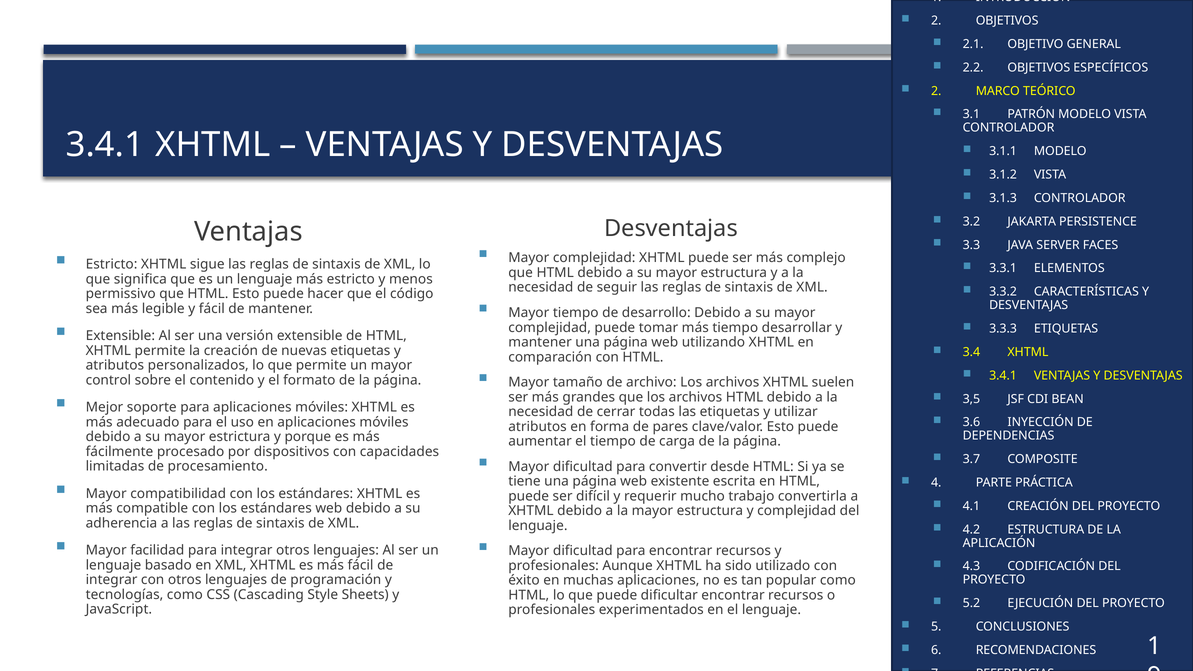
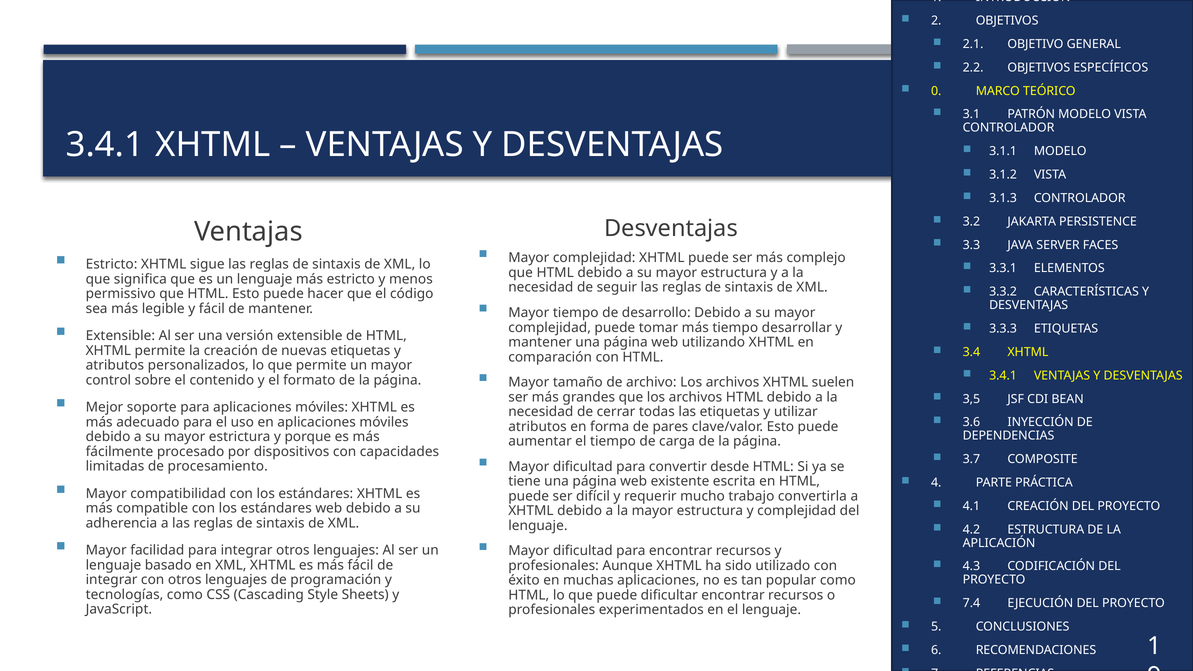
2: 2 -> 0 (936, 91)
5.2: 5.2 -> 7.4 (971, 603)
